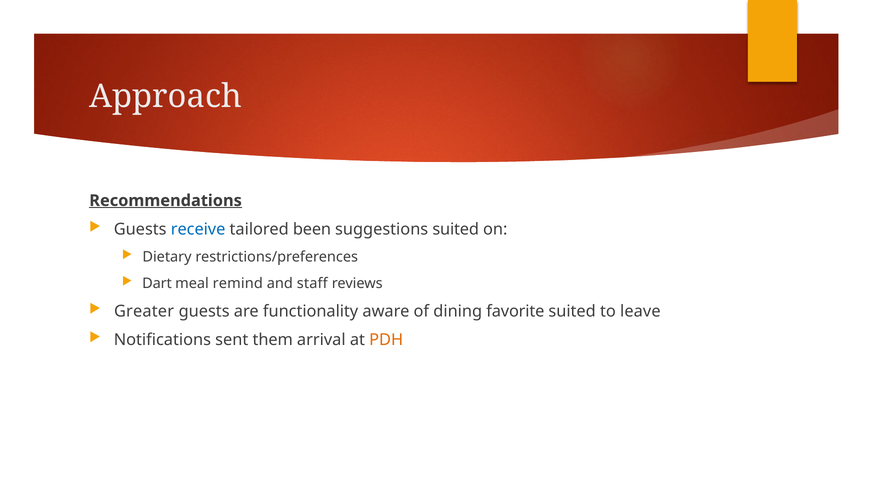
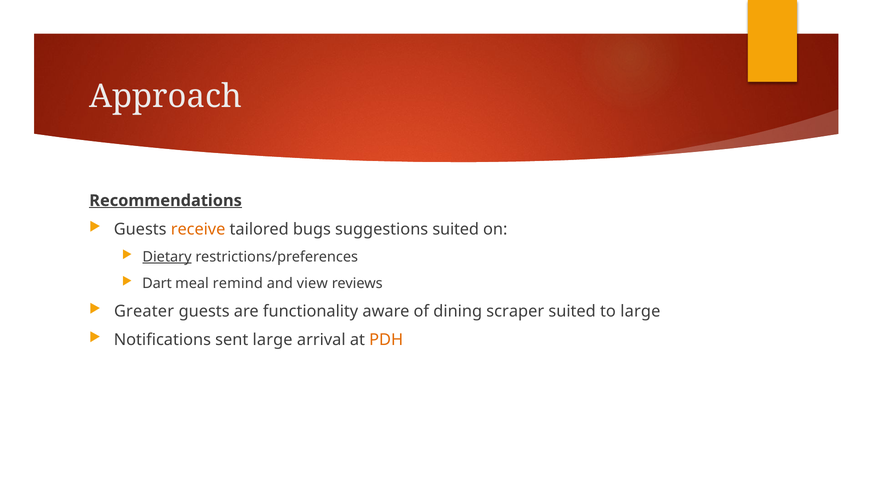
receive colour: blue -> orange (198, 229)
been: been -> bugs (312, 229)
Dietary underline: none -> present (167, 257)
staff: staff -> view (312, 283)
favorite: favorite -> scraper (515, 311)
to leave: leave -> large (640, 311)
sent them: them -> large (273, 340)
